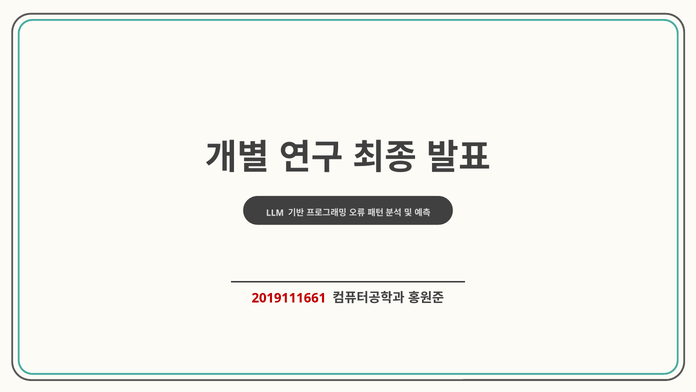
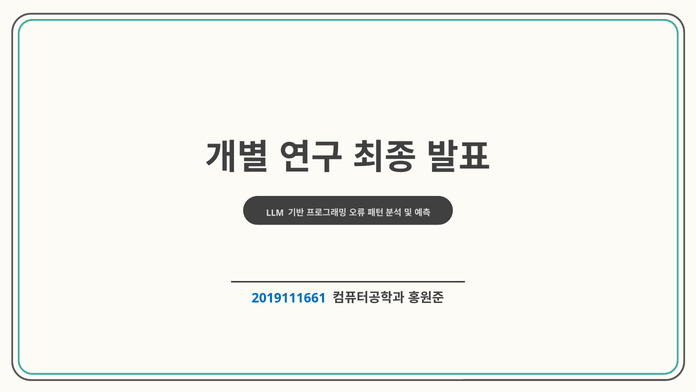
2019111661 colour: red -> blue (289, 298)
